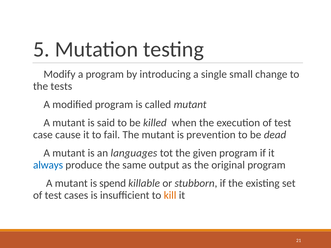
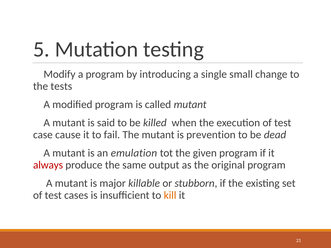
languages: languages -> emulation (134, 153)
always colour: blue -> red (48, 165)
spend: spend -> major (113, 183)
